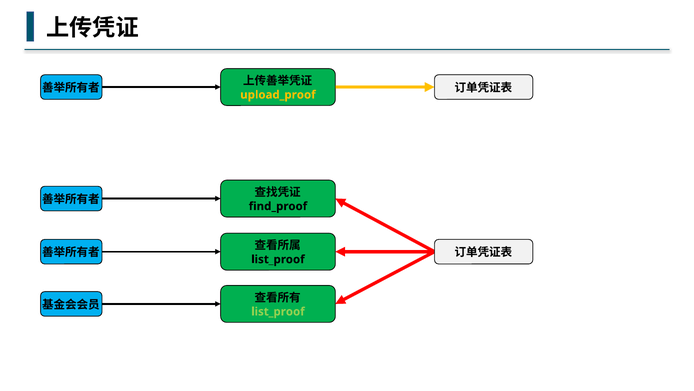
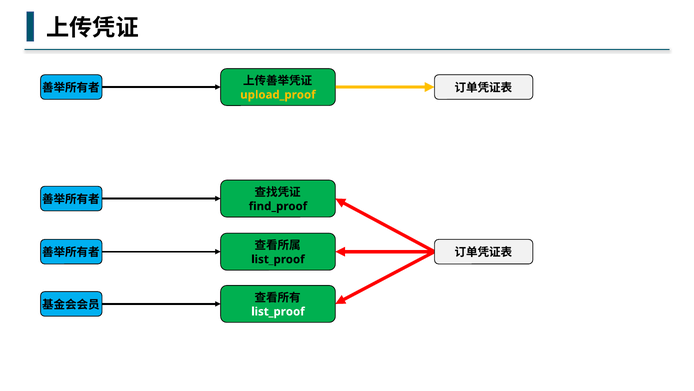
list_proof colour: light green -> white (278, 311)
